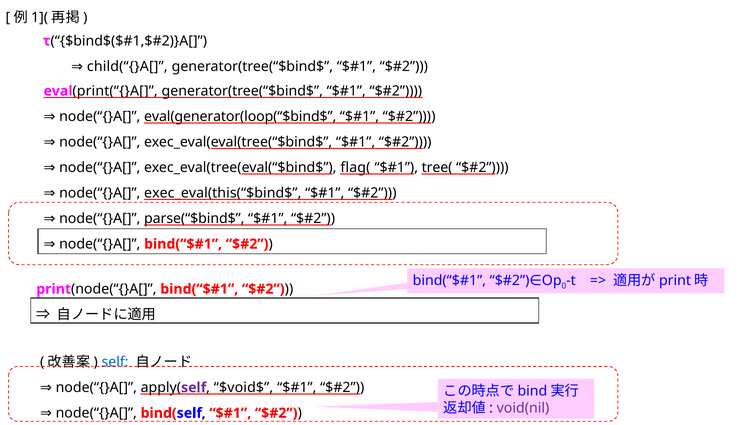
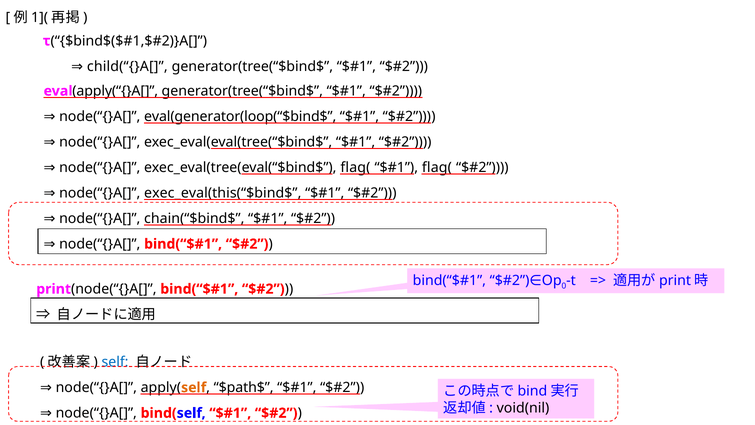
print(“{}A[: print(“{}A[ -> apply(“{}A[ (115, 91)
tree(: tree( -> flag( (437, 167)
parse(“$bind$: parse(“$bind$ -> chain(“$bind$ (194, 218)
self colour: purple -> orange (194, 387)
$void$: $void$ -> $path$ (244, 387)
void(nil colour: purple -> black (523, 408)
